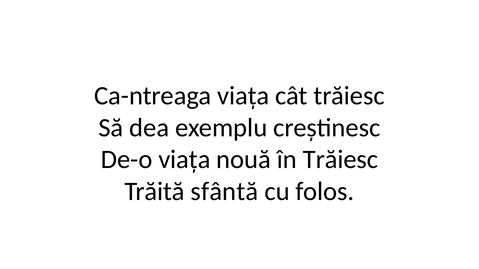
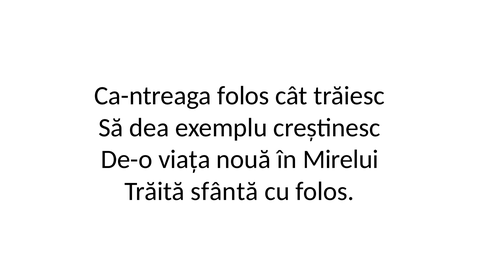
Ca-ntreaga viața: viața -> folos (243, 96)
în Trăiesc: Trăiesc -> Mirelui (341, 160)
